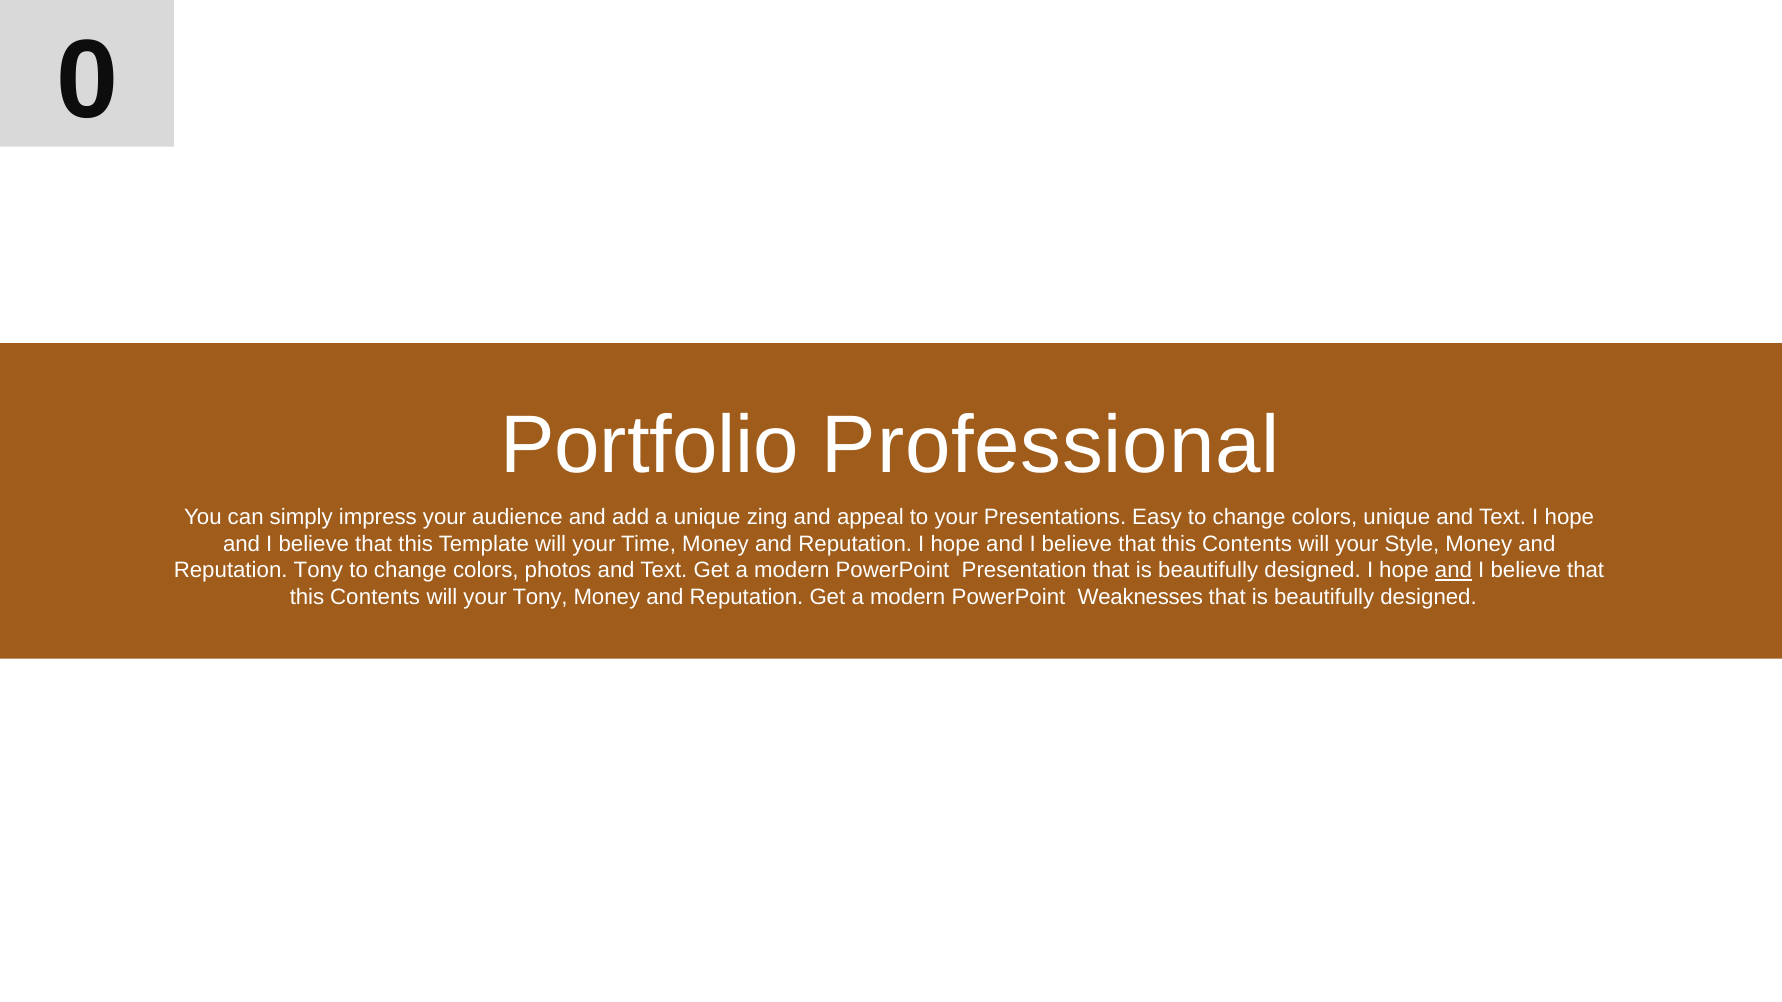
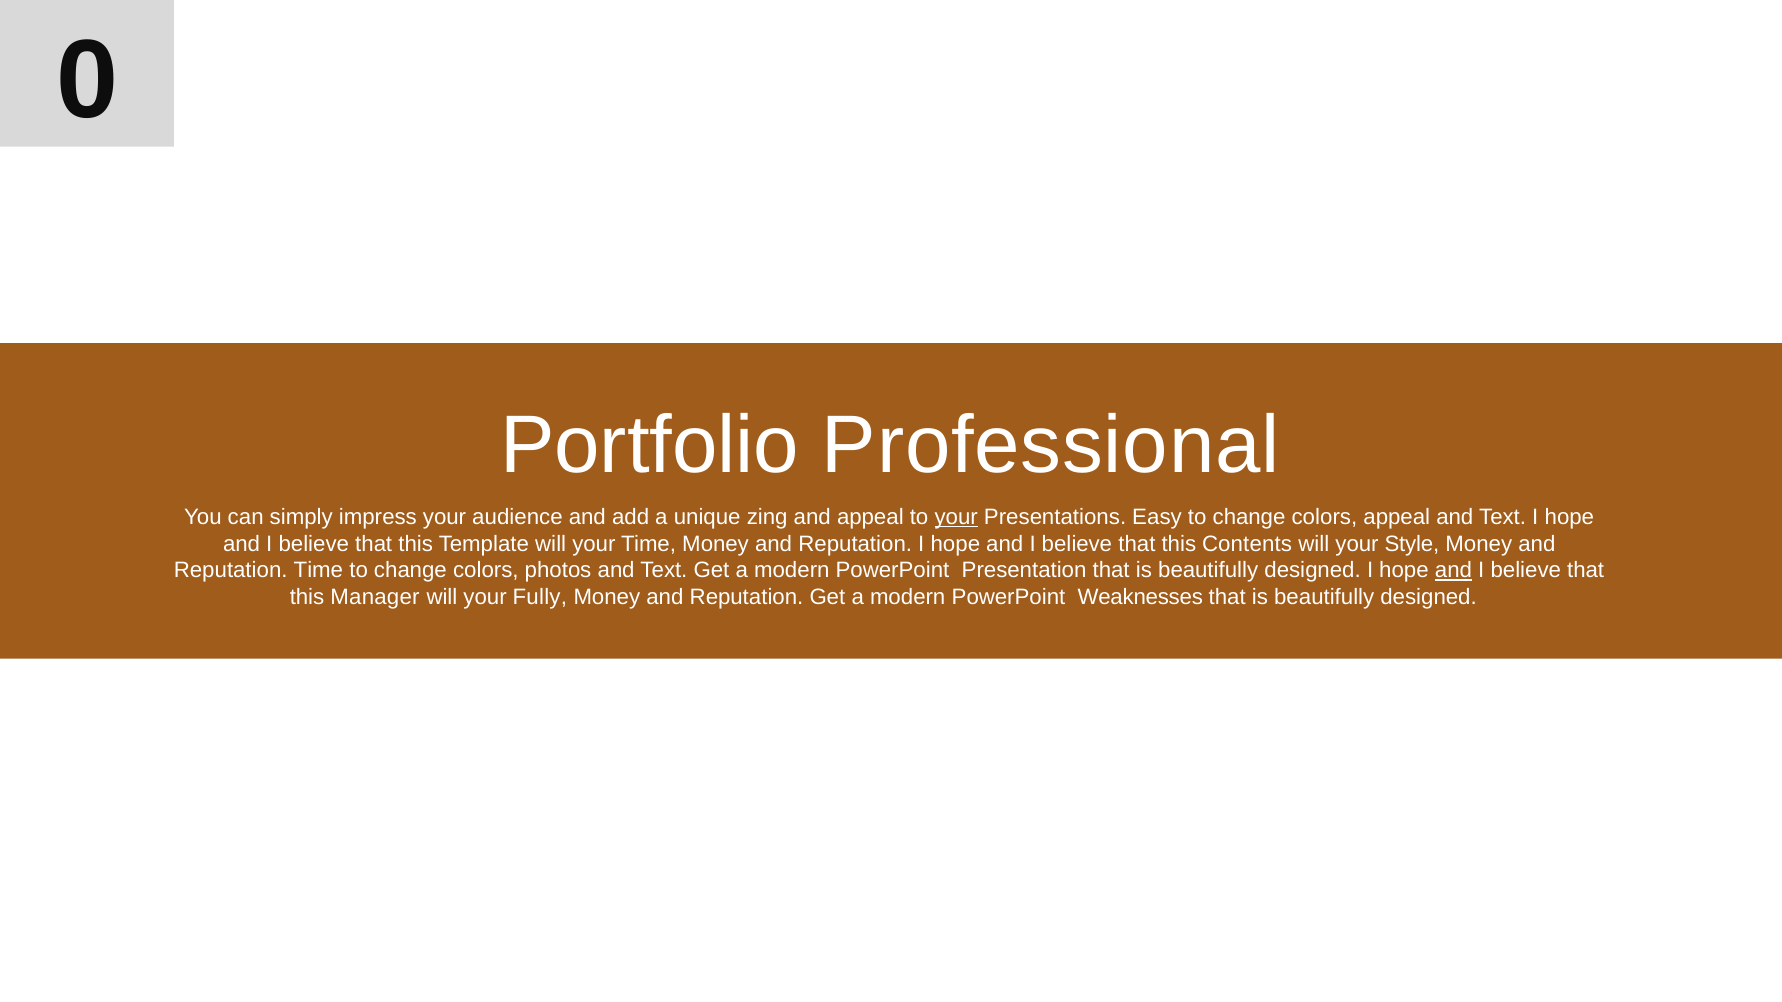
your underline: none -> present (956, 517)
colors unique: unique -> appeal (1397, 517)
Reputation Tony: Tony -> Time (318, 571)
Contents: Contents -> Manager (375, 597)
your Tony: Tony -> Fully (540, 597)
